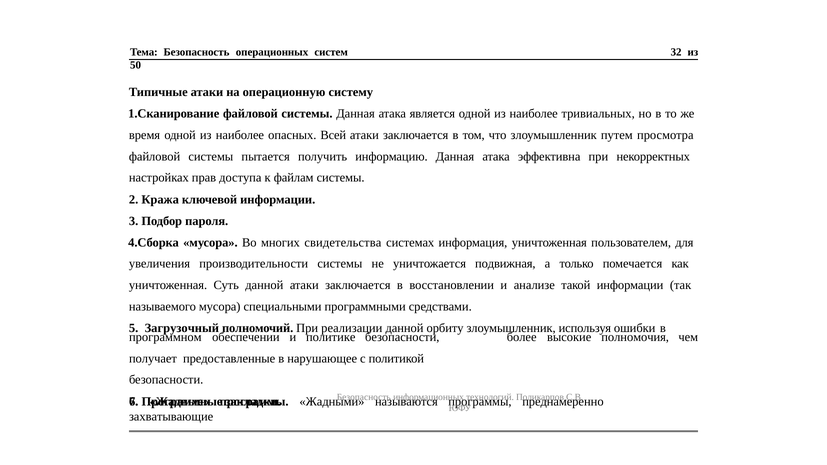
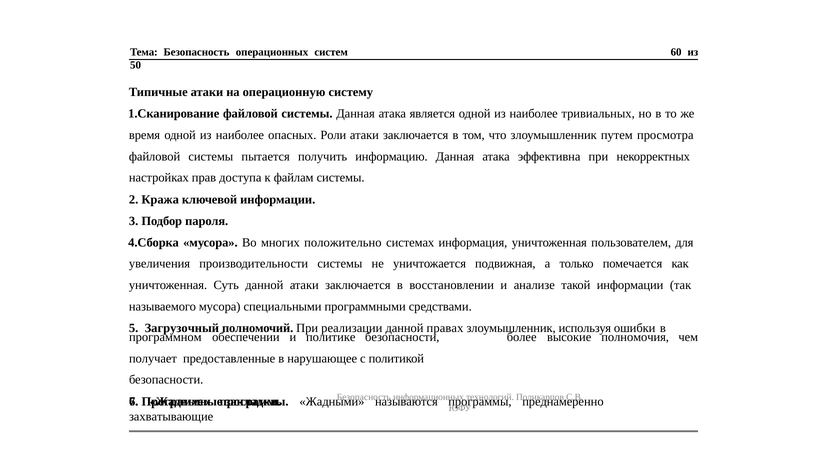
32: 32 -> 60 (676, 52)
Всей: Всей -> Роли (333, 135)
свидетельства: свидетельства -> положительно (343, 243)
орбиту: орбиту -> правах (445, 328)
